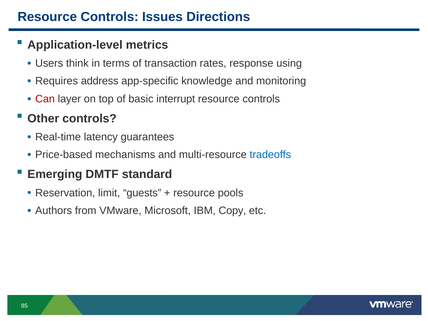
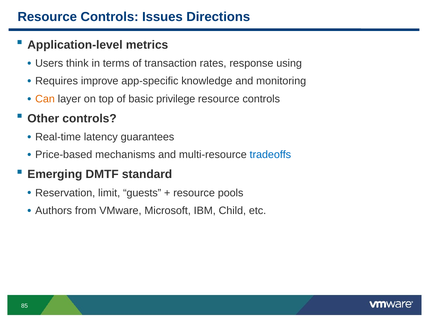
address: address -> improve (100, 81)
Can colour: red -> orange (45, 99)
interrupt: interrupt -> privilege (176, 99)
Copy: Copy -> Child (232, 211)
